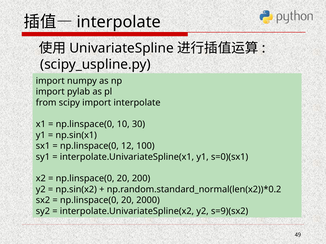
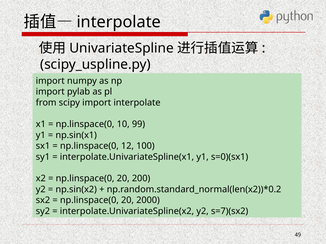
30: 30 -> 99 (139, 125)
s=9)(sx2: s=9)(sx2 -> s=7)(sx2 (230, 211)
